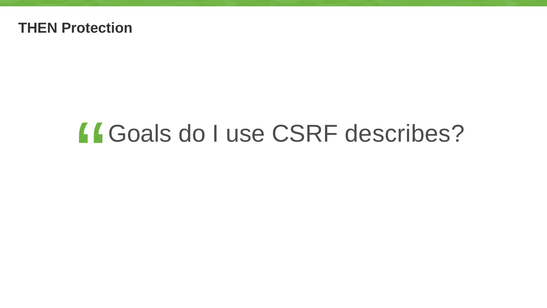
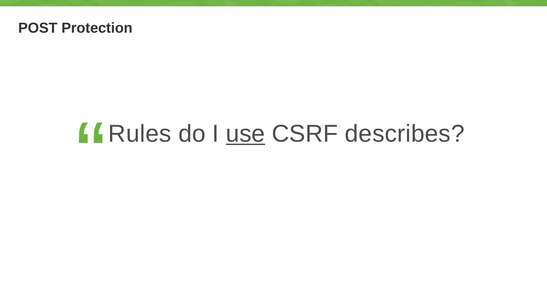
THEN: THEN -> POST (38, 28)
Goals: Goals -> Rules (140, 134)
use underline: none -> present (245, 134)
